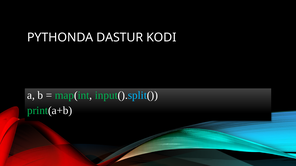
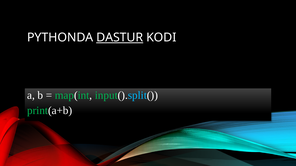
DASTUR underline: none -> present (120, 38)
